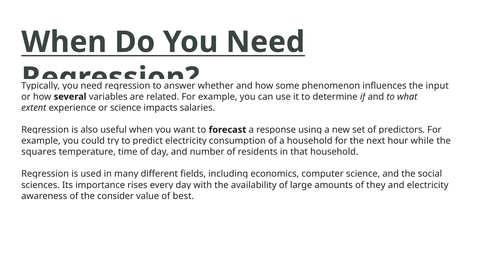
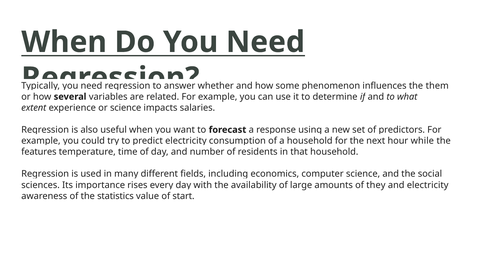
input: input -> them (437, 86)
squares: squares -> features (39, 152)
consider: consider -> statistics (115, 196)
best: best -> start (183, 196)
